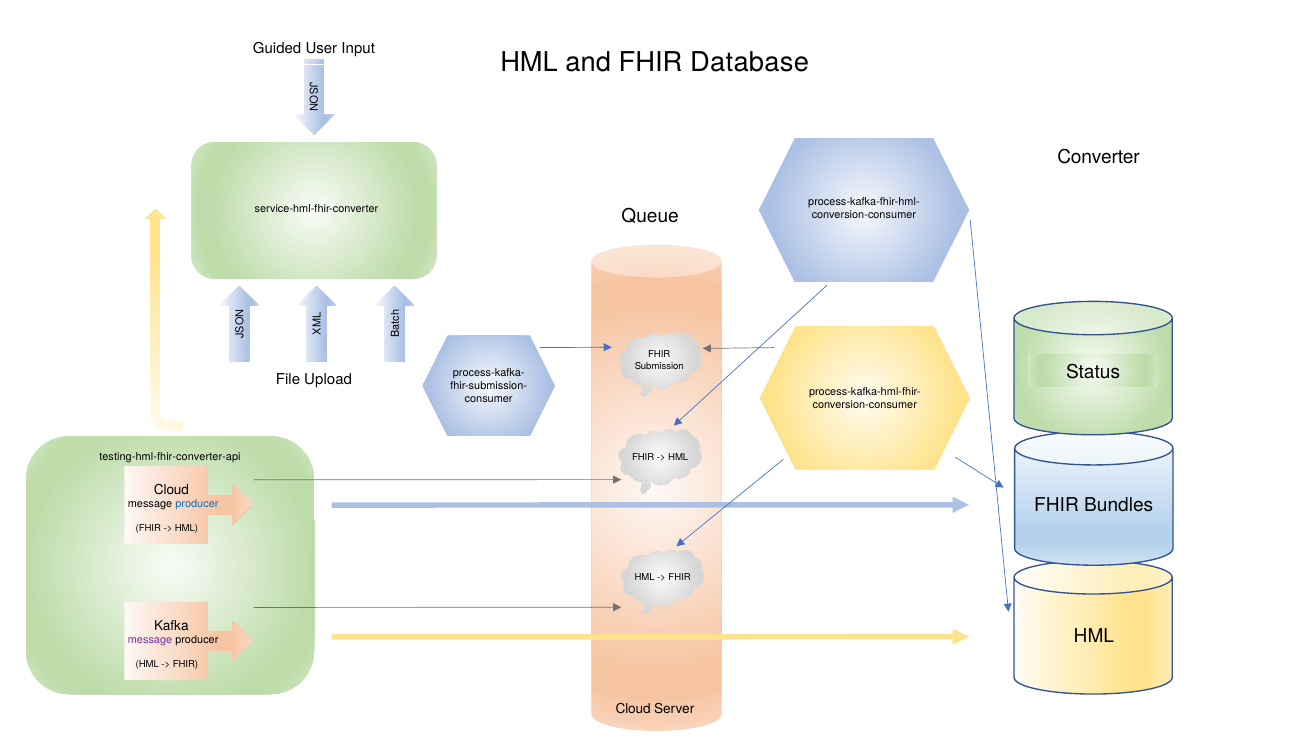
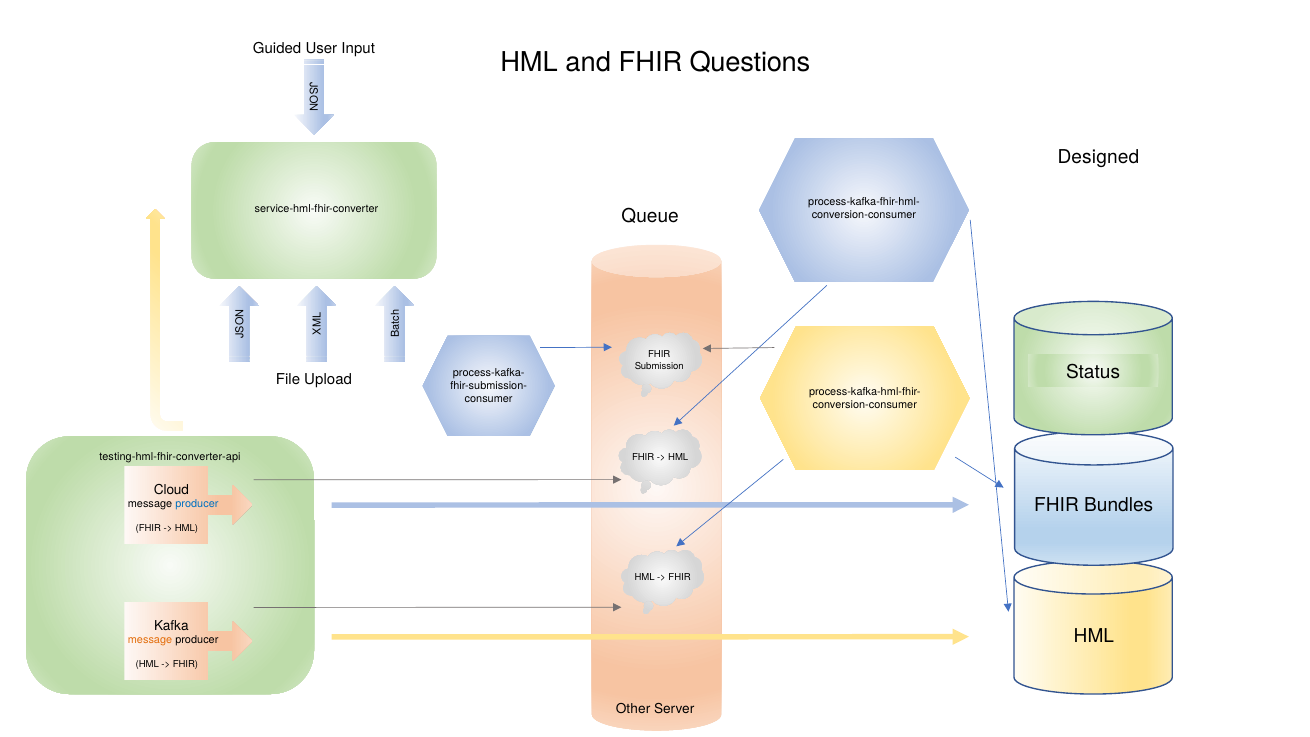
Database: Database -> Questions (750, 62)
Converter: Converter -> Designed (1098, 158)
message colour: purple -> orange (150, 640)
Cloud: Cloud -> Other (633, 709)
